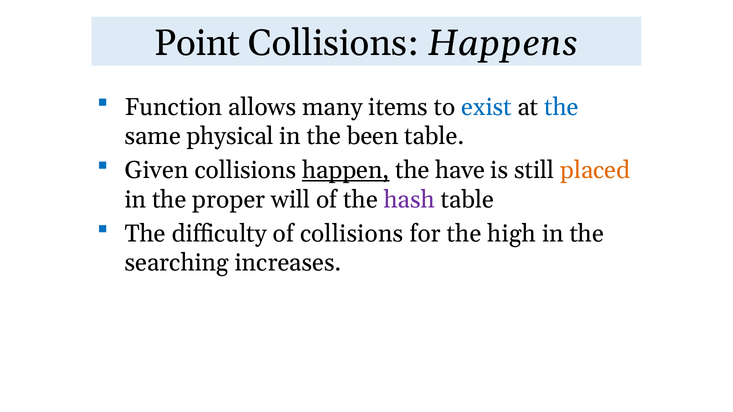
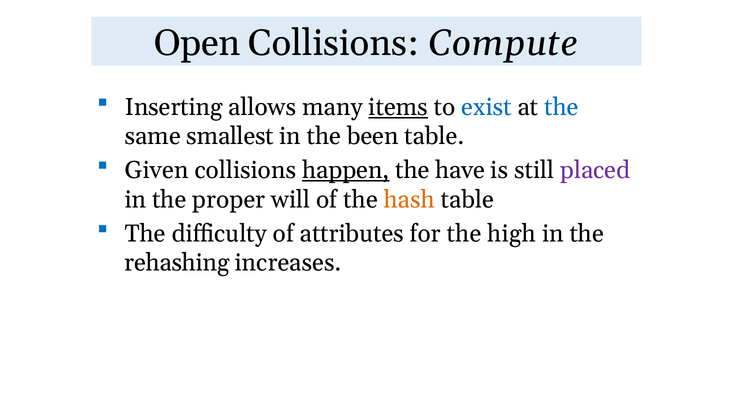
Point: Point -> Open (197, 43)
Happens: Happens -> Compute (503, 43)
Function: Function -> Inserting (174, 107)
items underline: none -> present (398, 107)
physical: physical -> smallest (230, 137)
placed colour: orange -> purple (595, 170)
hash colour: purple -> orange (409, 200)
of collisions: collisions -> attributes (352, 234)
searching: searching -> rehashing (177, 263)
